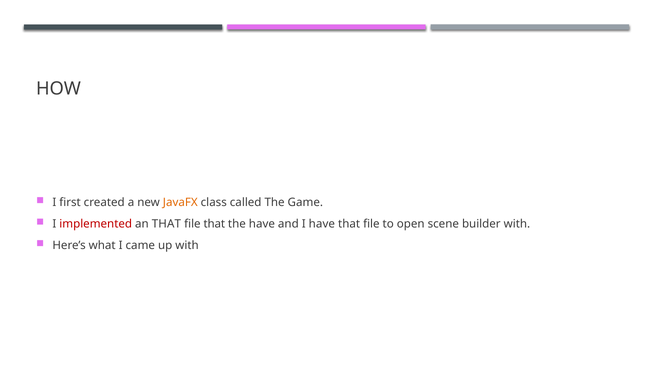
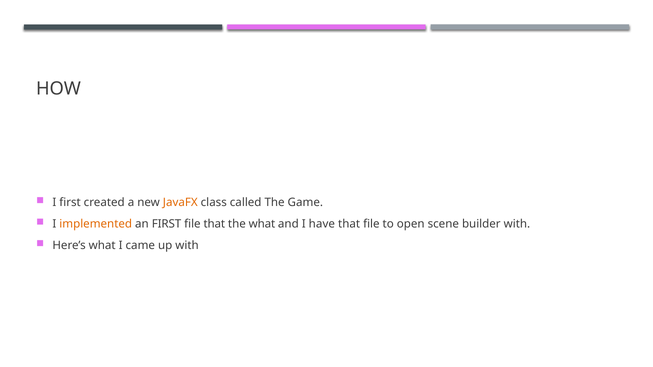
implemented colour: red -> orange (96, 224)
an THAT: THAT -> FIRST (167, 224)
the have: have -> what (262, 224)
